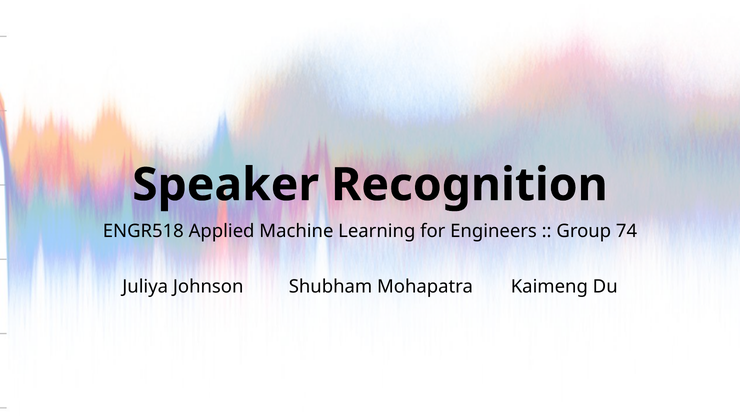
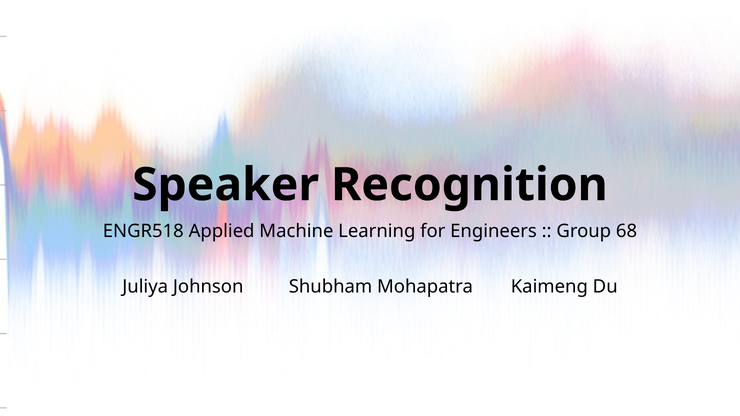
74: 74 -> 68 (627, 231)
